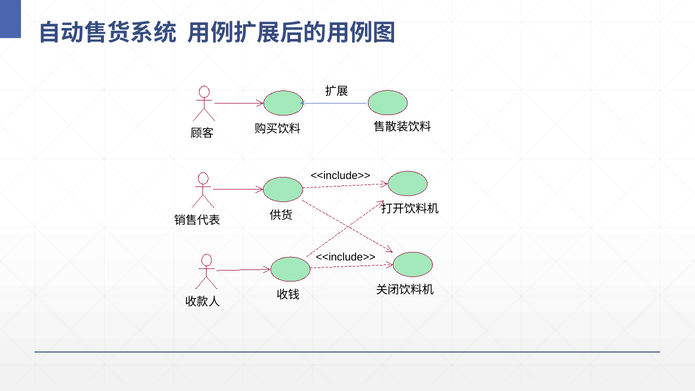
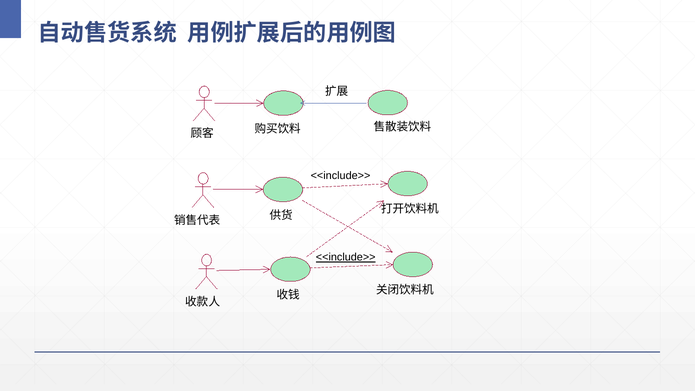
<<include>> underline: none -> present (346, 257)
